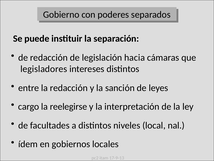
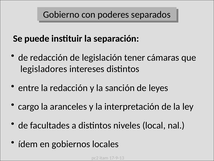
hacia: hacia -> tener (135, 57)
reelegirse: reelegirse -> aranceles (68, 106)
